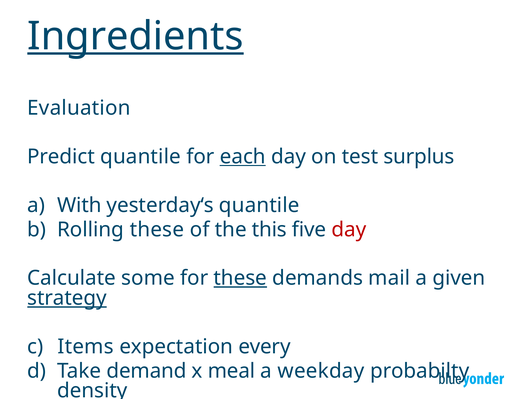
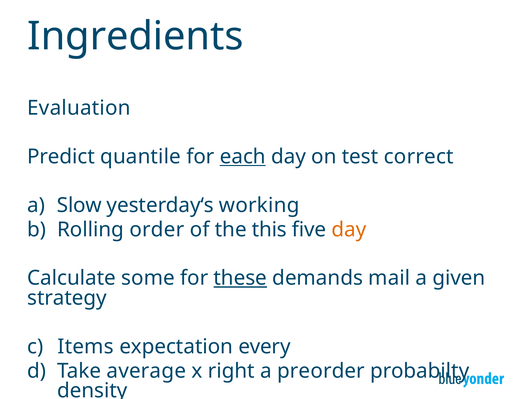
Ingredients underline: present -> none (135, 36)
surplus: surplus -> correct (419, 157)
With: With -> Slow (79, 205)
yesterday‘s quantile: quantile -> working (259, 205)
Rolling these: these -> order (157, 230)
day colour: red -> orange (349, 230)
strategy underline: present -> none (67, 298)
demand: demand -> average (146, 371)
meal: meal -> right (231, 371)
weekday: weekday -> preorder (321, 371)
